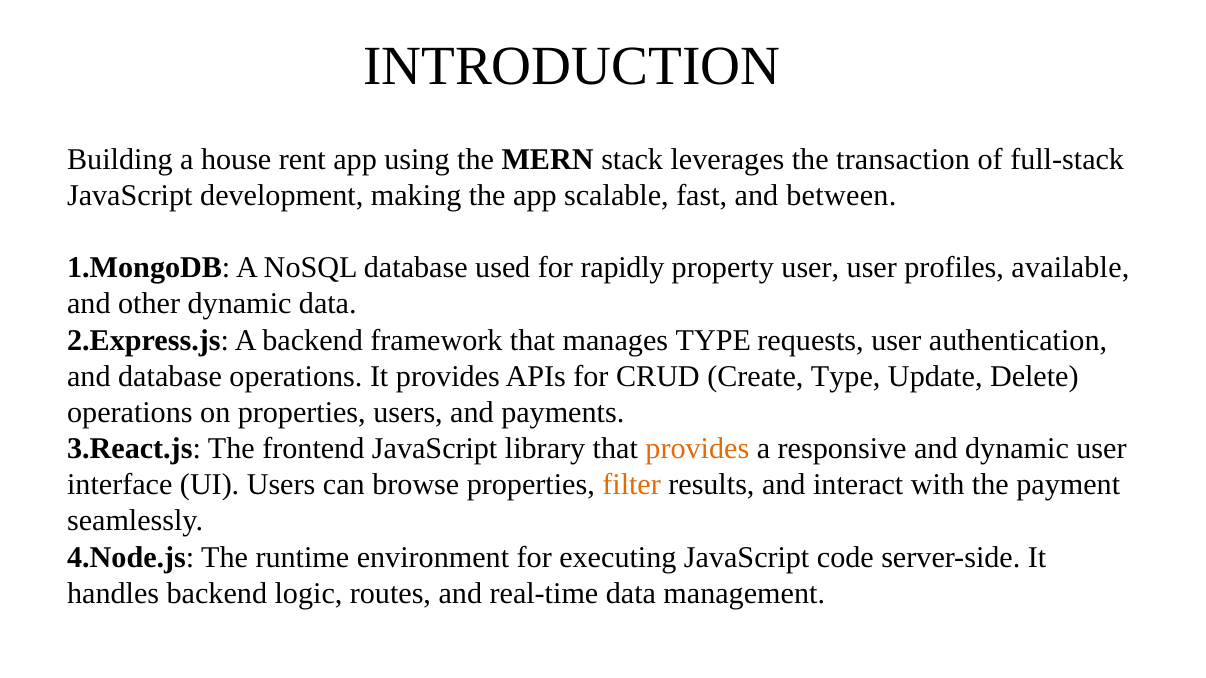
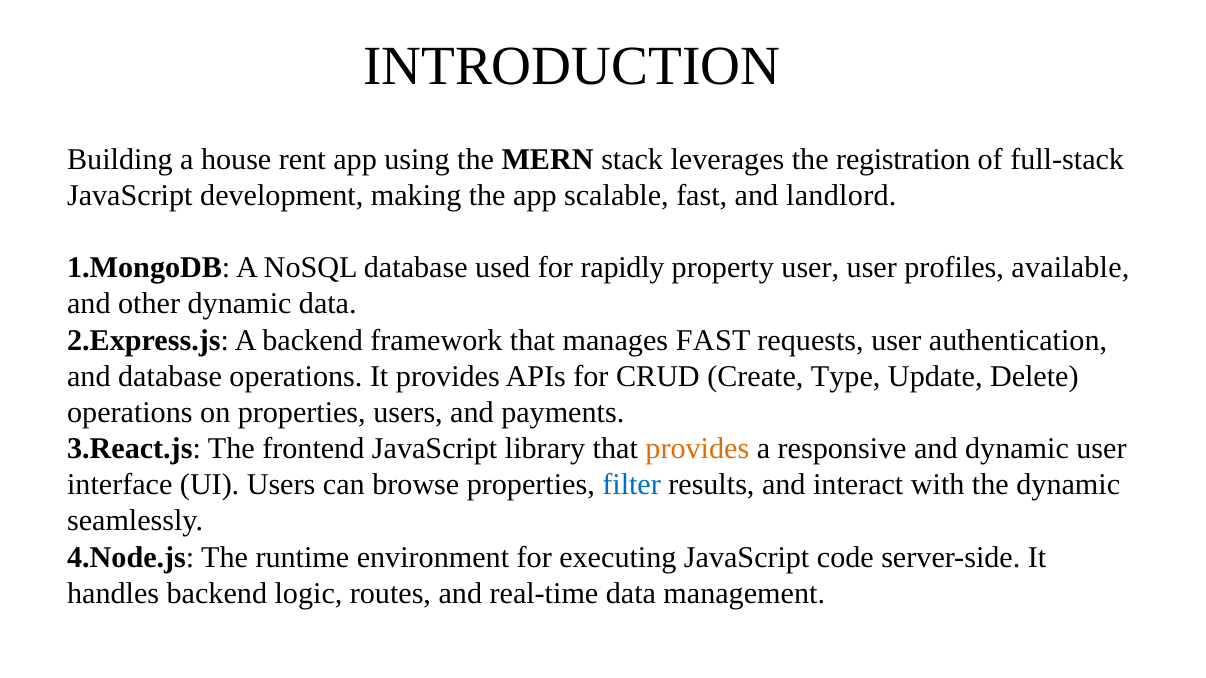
transaction: transaction -> registration (903, 159)
between: between -> landlord (841, 196)
manages TYPE: TYPE -> FAST (713, 340)
filter colour: orange -> blue (632, 485)
the payment: payment -> dynamic (1068, 485)
